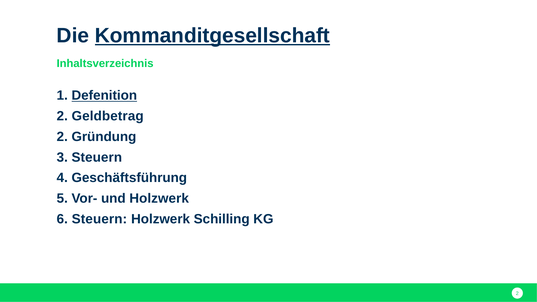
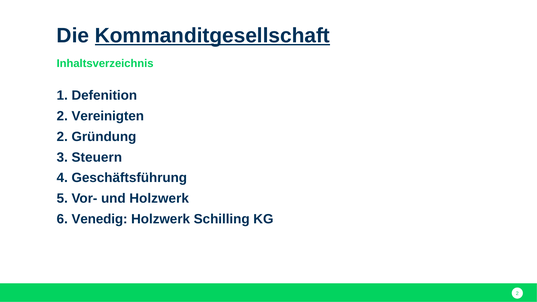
Defenition underline: present -> none (104, 96)
Geldbetrag: Geldbetrag -> Vereinigten (108, 116)
6 Steuern: Steuern -> Venedig (100, 219)
